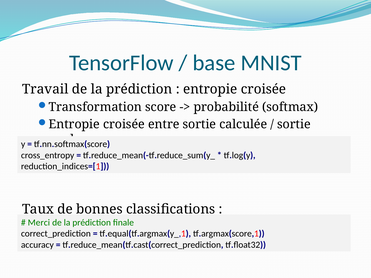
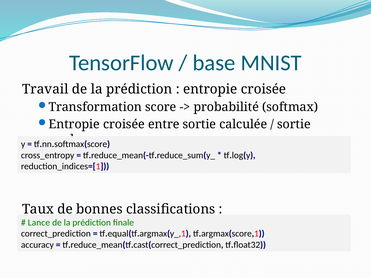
Merci: Merci -> Lance (39, 223)
